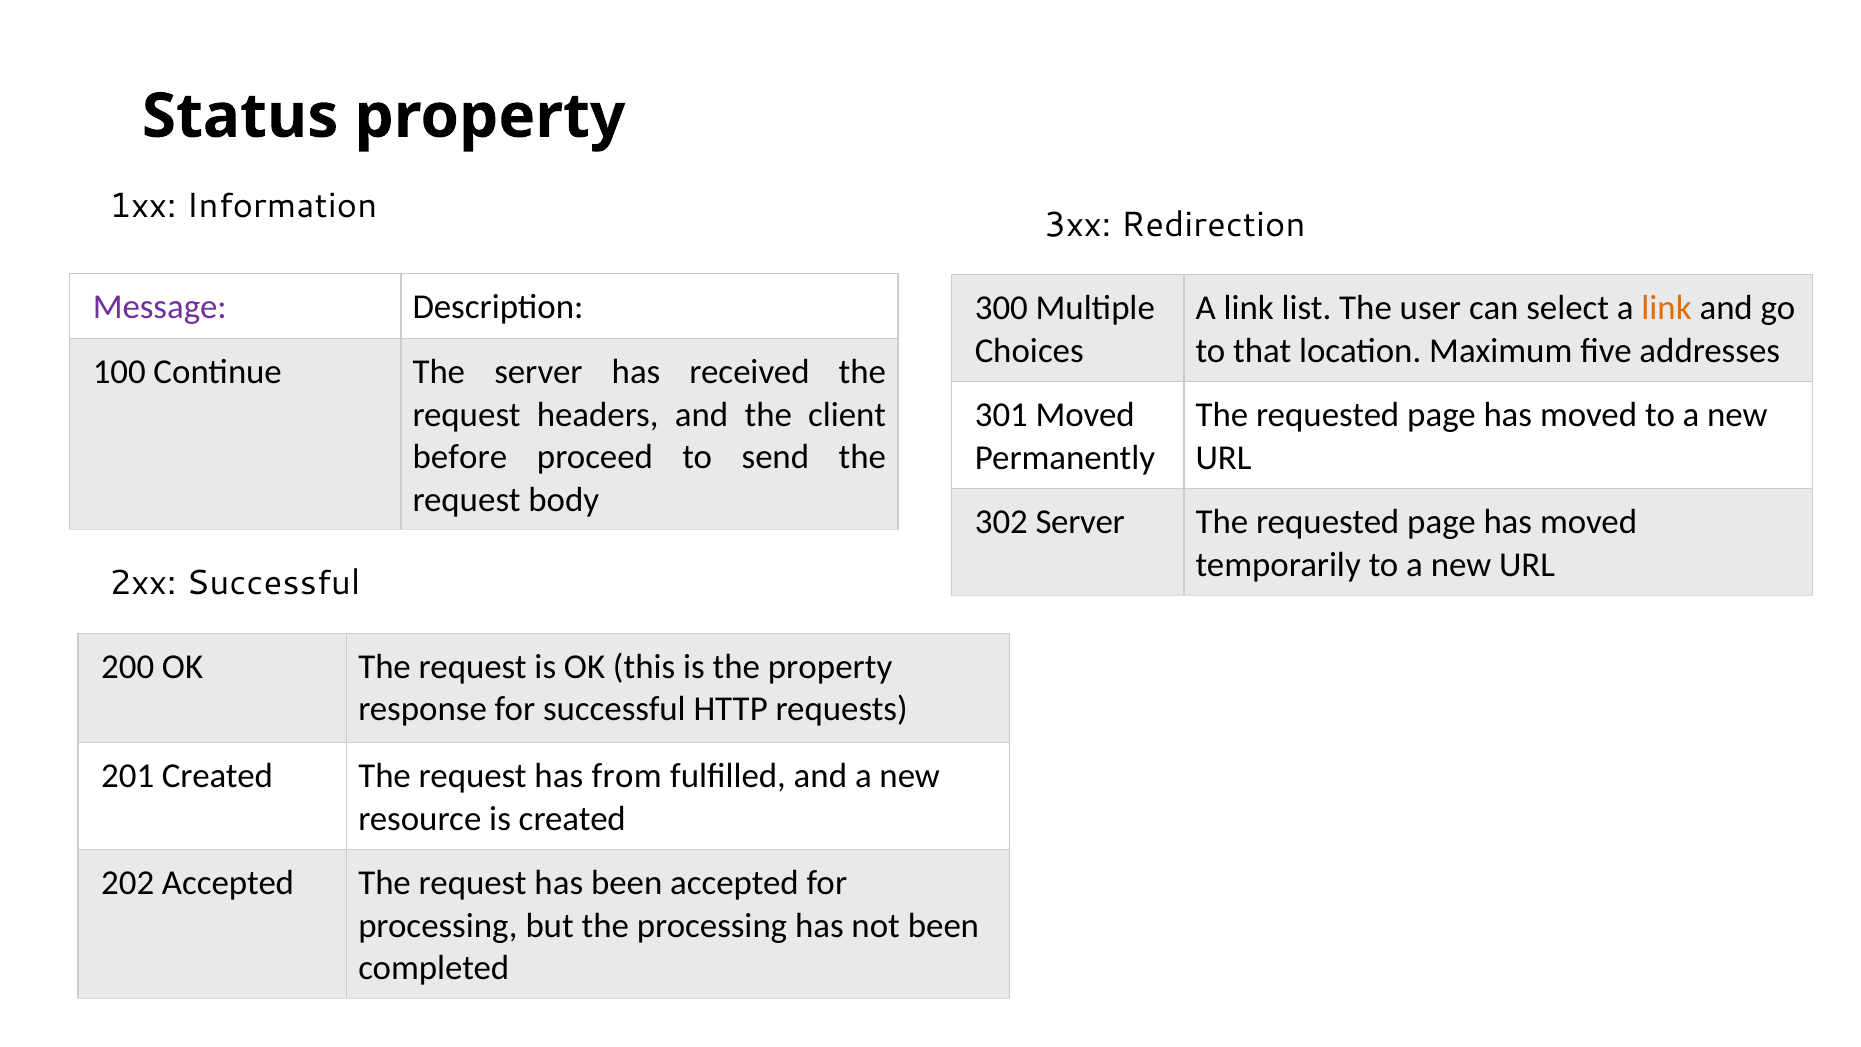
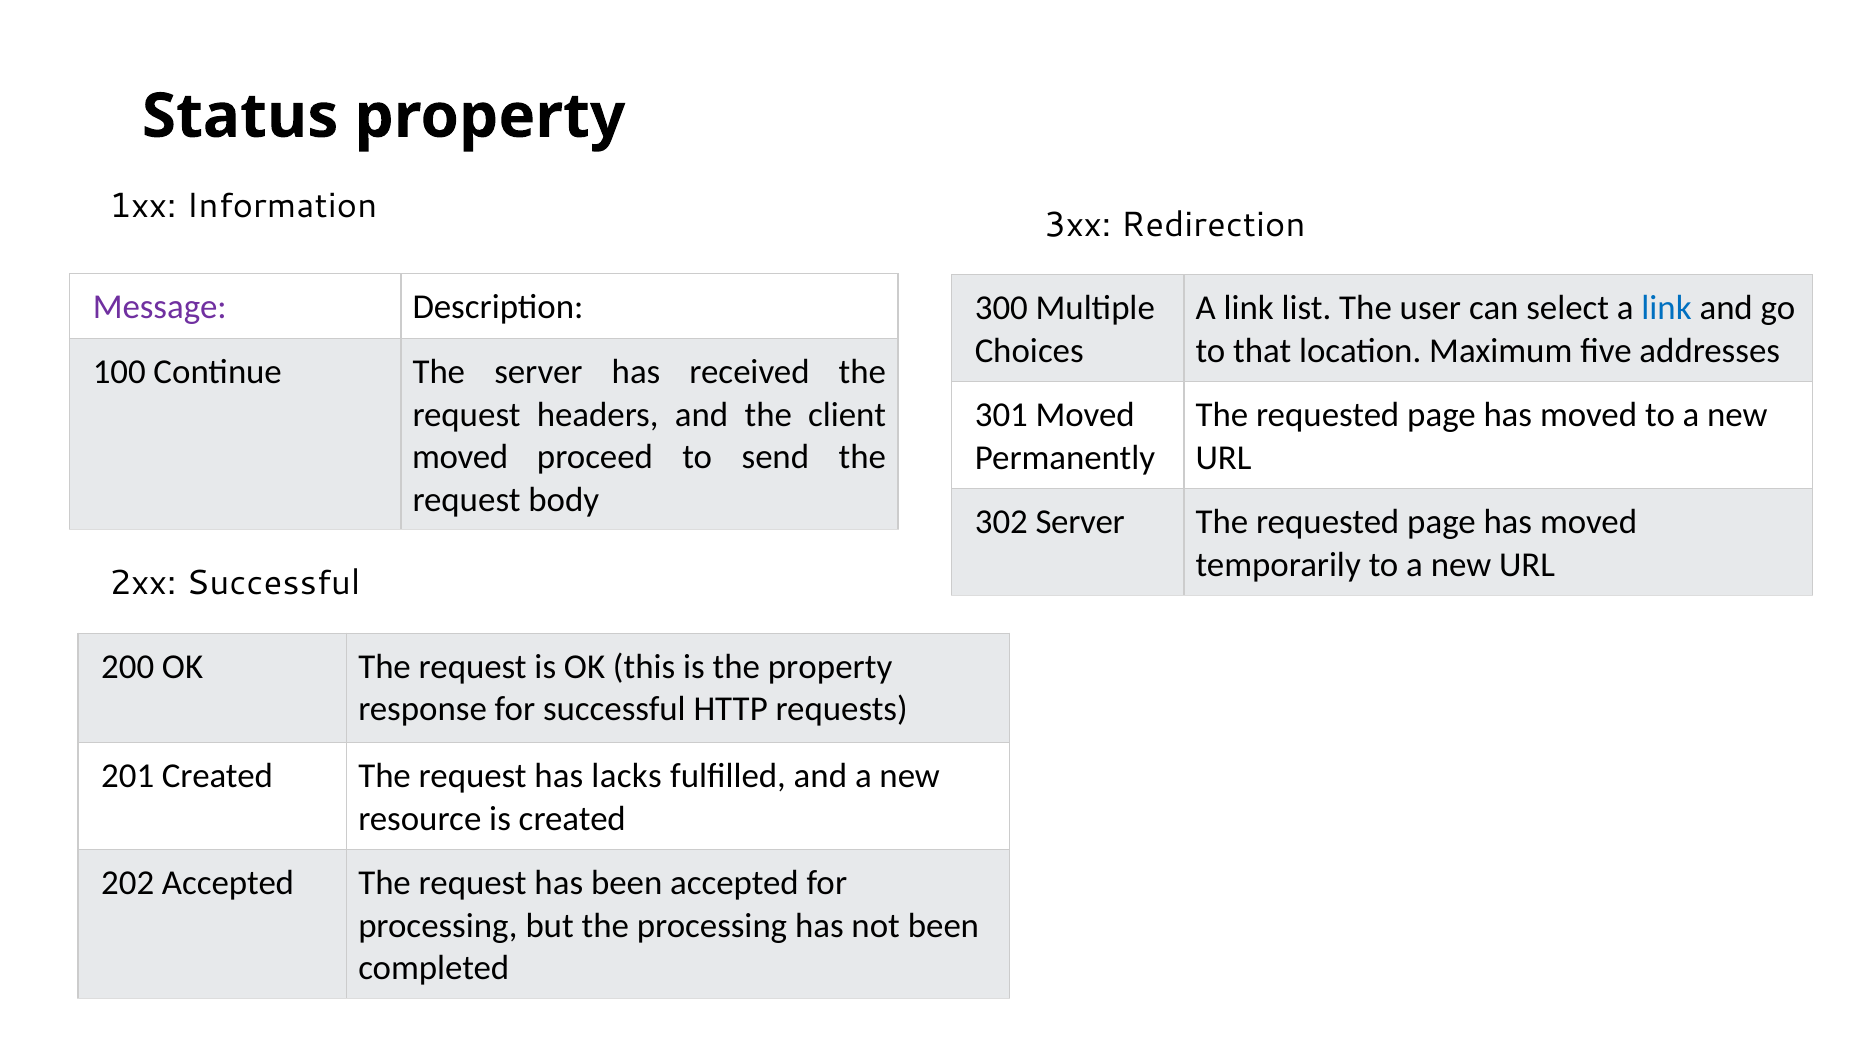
link colour: orange -> blue (1667, 308)
before: before -> moved (460, 457)
from: from -> lacks (627, 776)
